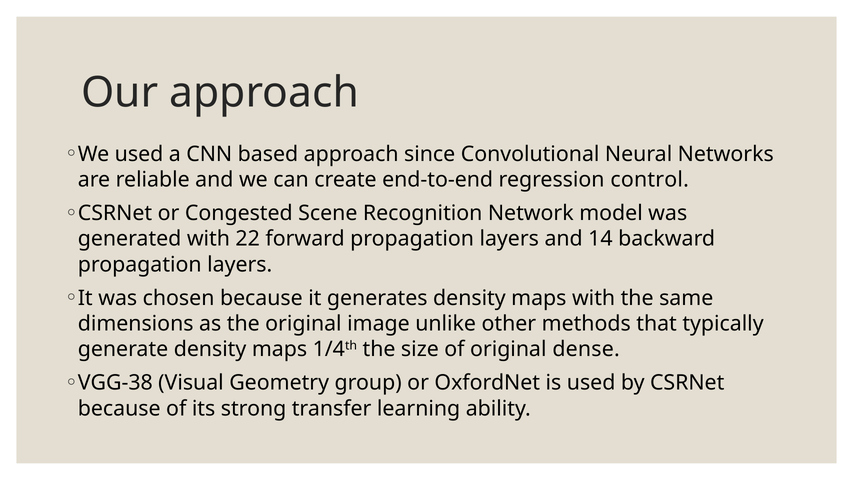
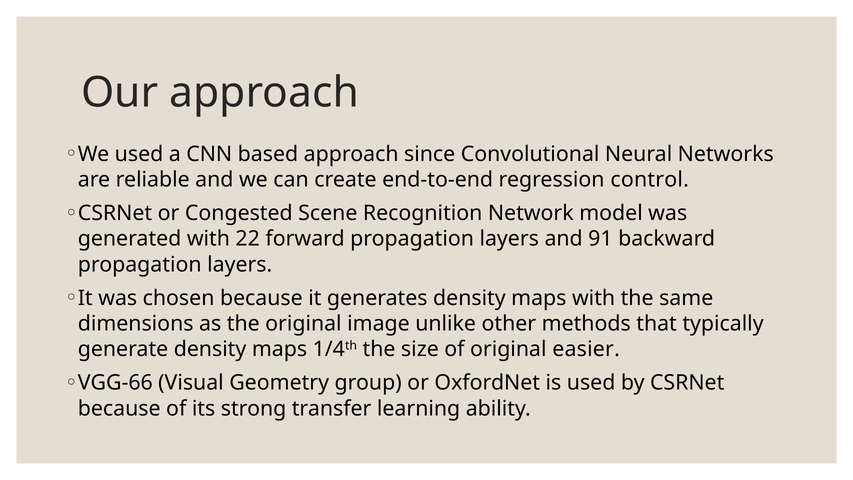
14: 14 -> 91 (600, 239)
dense: dense -> easier (586, 349)
VGG-38: VGG-38 -> VGG-66 (115, 383)
